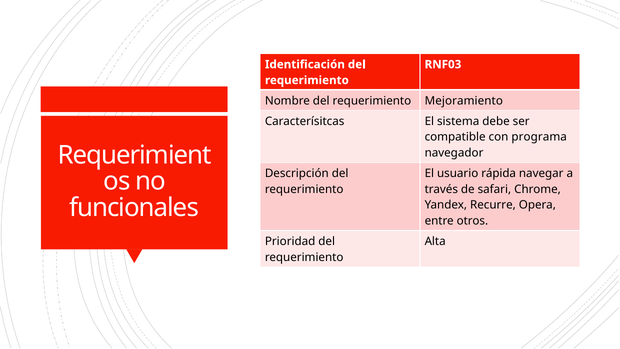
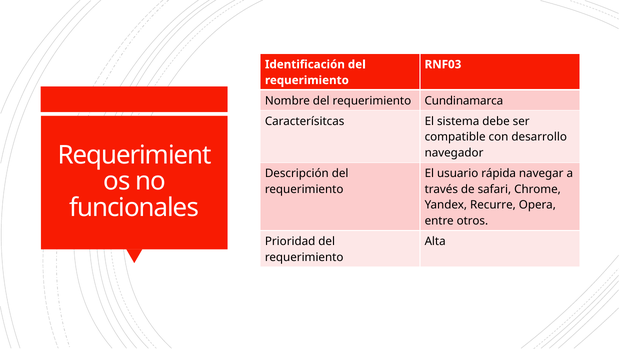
Mejoramiento: Mejoramiento -> Cundinamarca (464, 101)
programa: programa -> desarrollo (539, 137)
